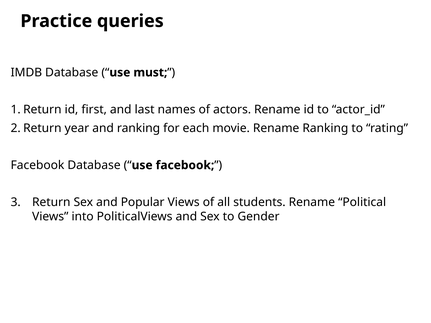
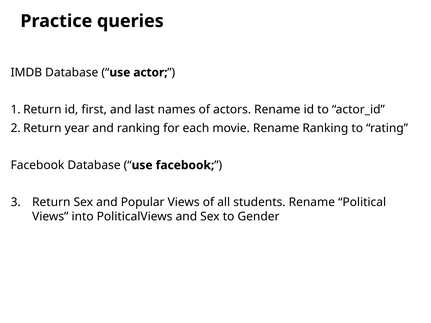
must: must -> actor (150, 73)
